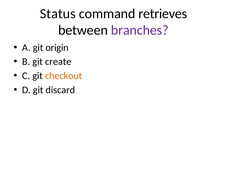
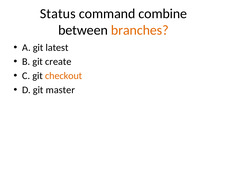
retrieves: retrieves -> combine (163, 14)
branches colour: purple -> orange (140, 30)
origin: origin -> latest (57, 48)
discard: discard -> master (60, 90)
